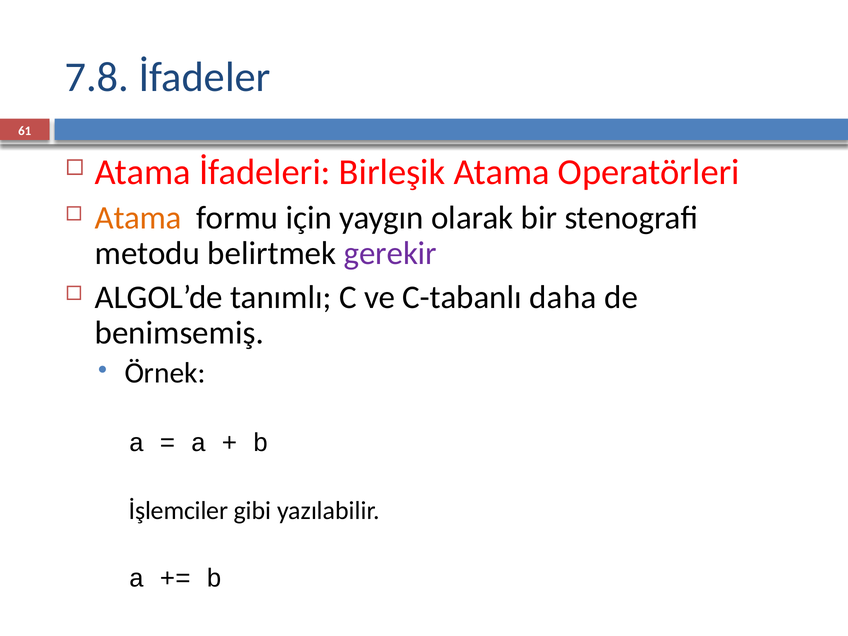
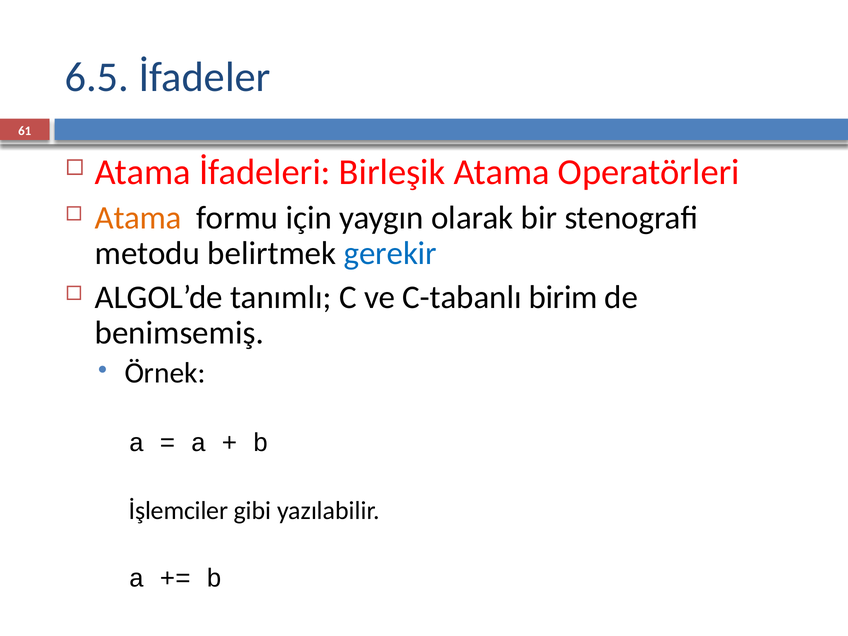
7.8: 7.8 -> 6.5 (97, 77)
gerekir colour: purple -> blue (390, 254)
daha: daha -> birim (563, 297)
